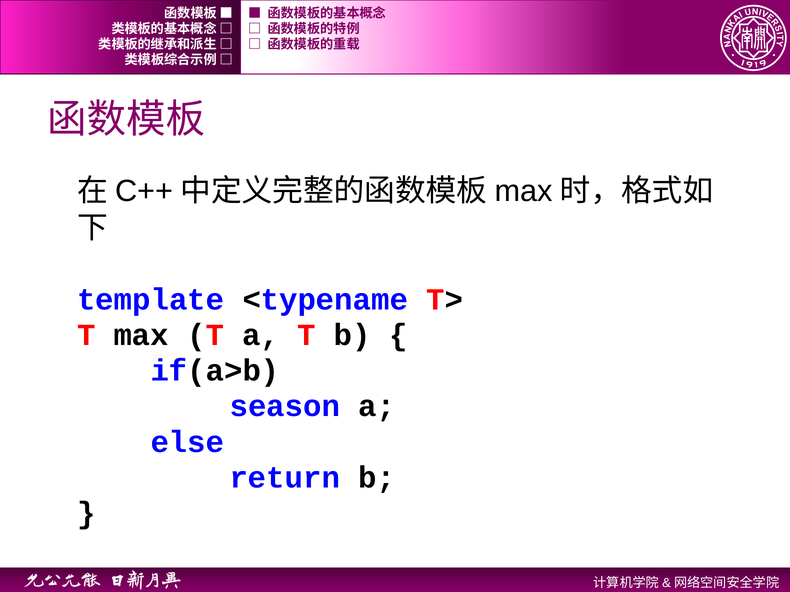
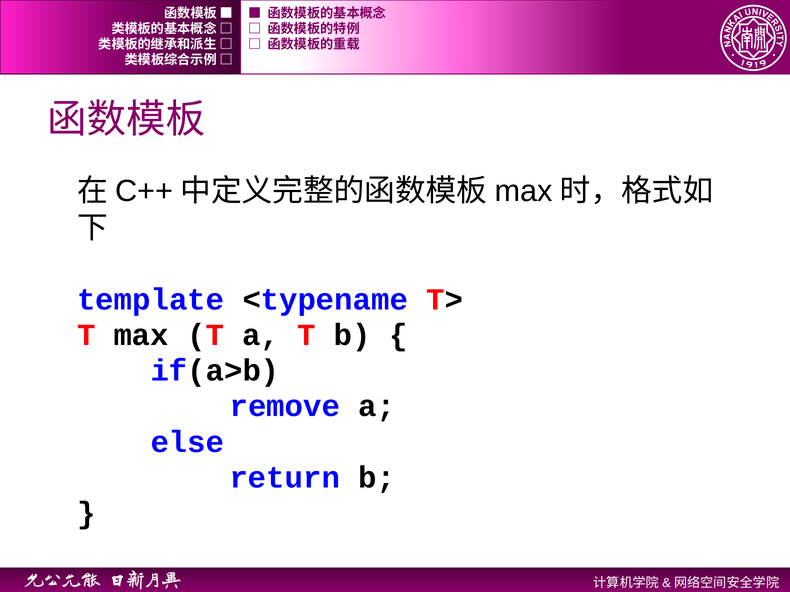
season: season -> remove (285, 407)
